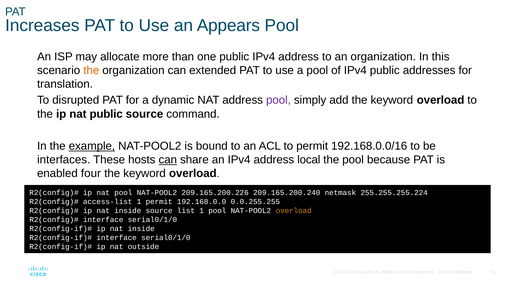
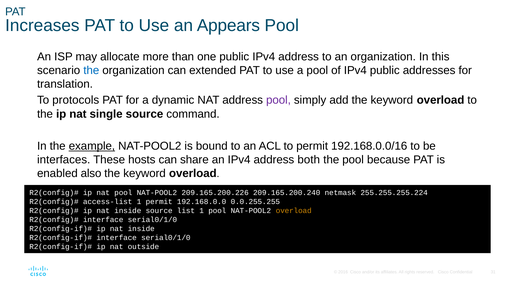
the colour: orange -> blue (91, 70)
disrupted: disrupted -> protocols (76, 100)
nat public: public -> single (106, 114)
can underline: present -> none (168, 160)
local: local -> both (309, 160)
four: four -> also (91, 173)
